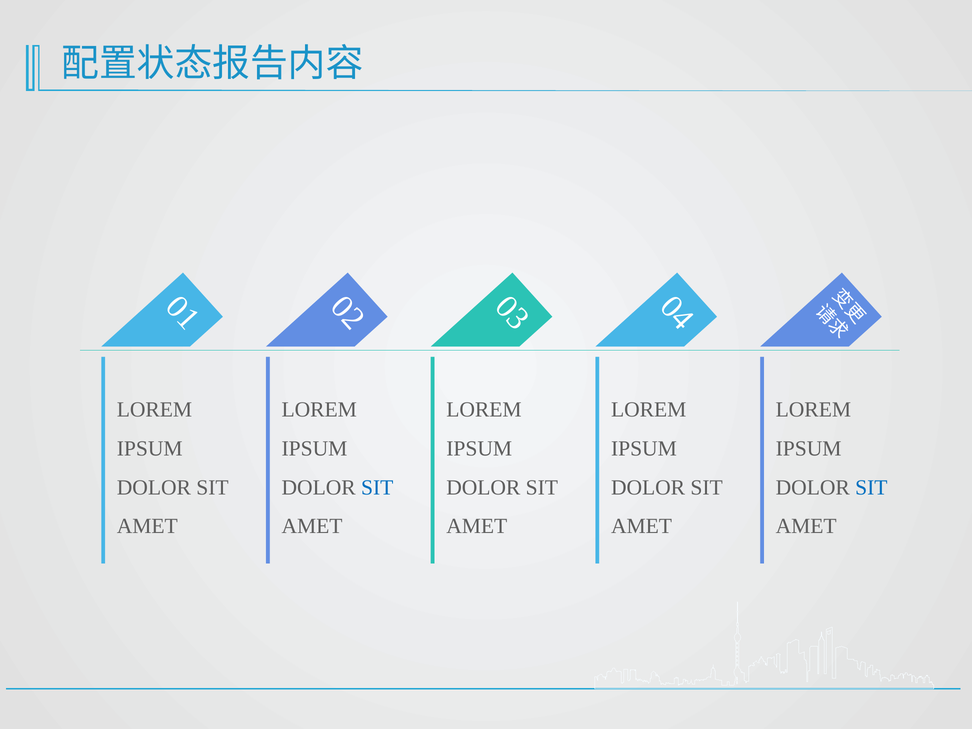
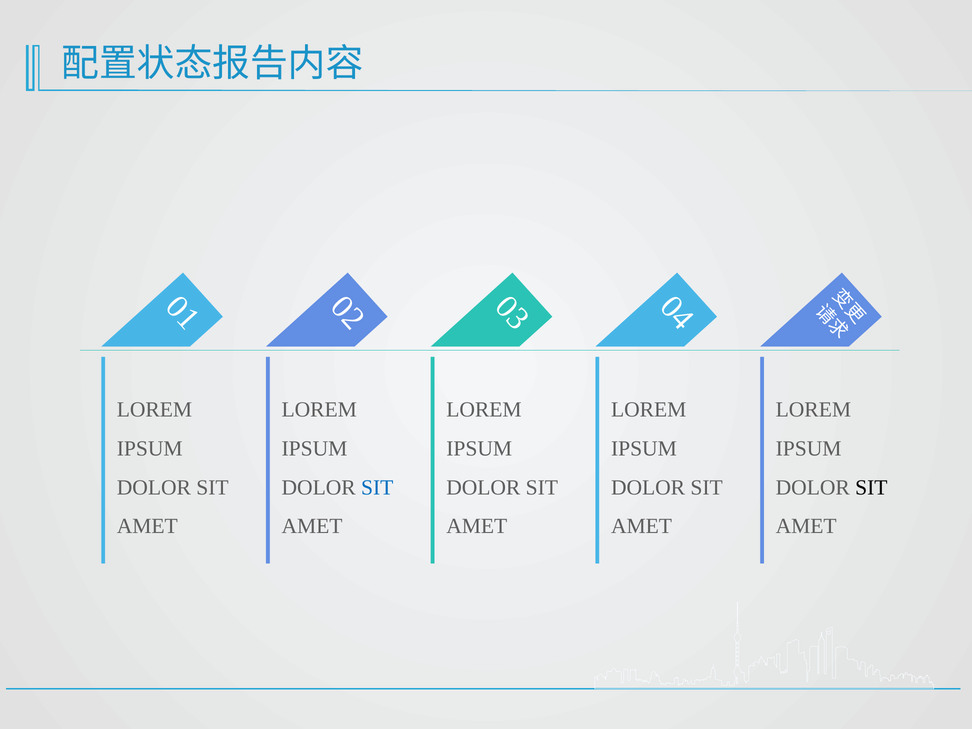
SIT colour: blue -> black (871, 487)
